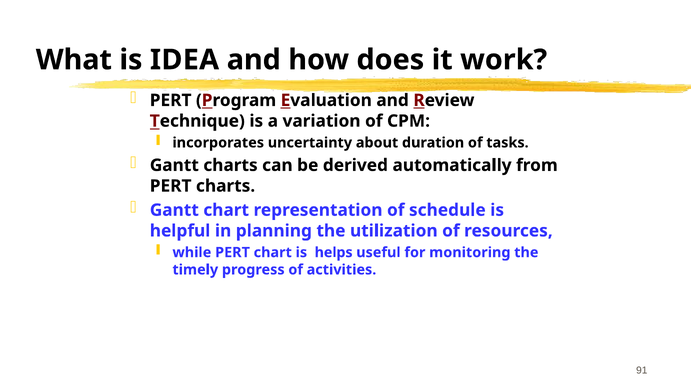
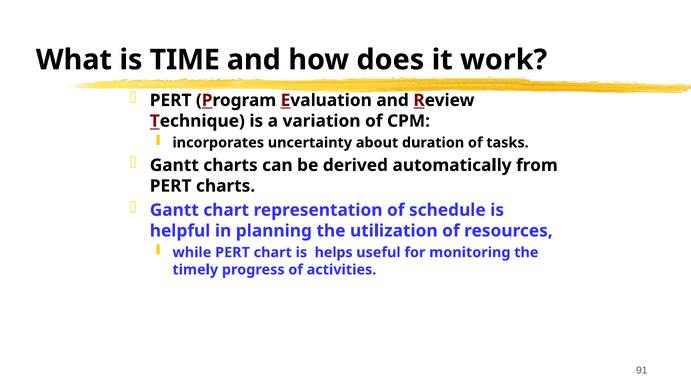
IDEA: IDEA -> TIME (185, 60)
